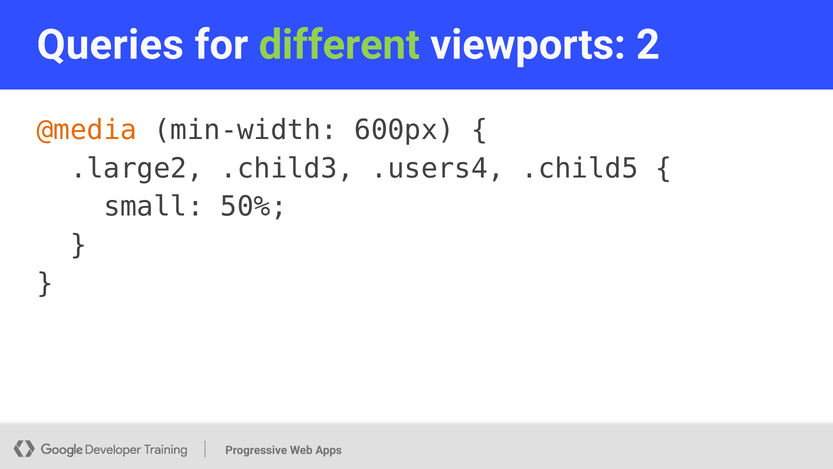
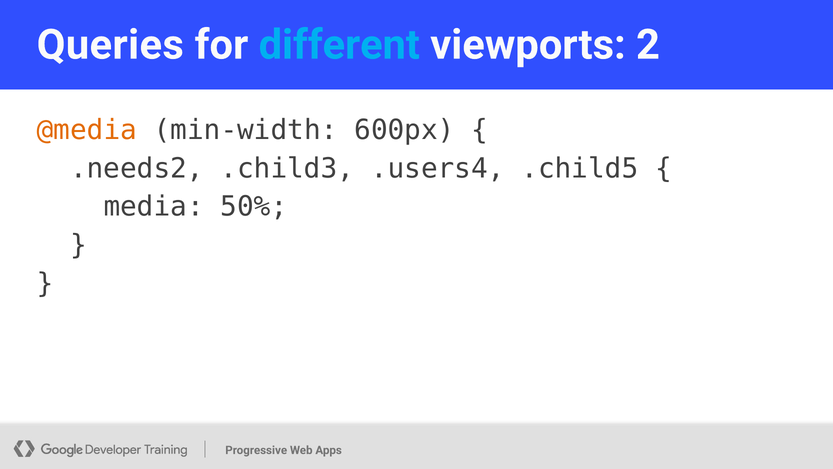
different colour: light green -> light blue (339, 45)
.large2: .large2 -> .needs2 (137, 168)
small: small -> media (154, 207)
